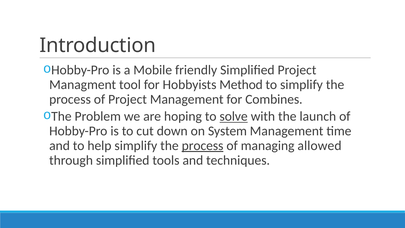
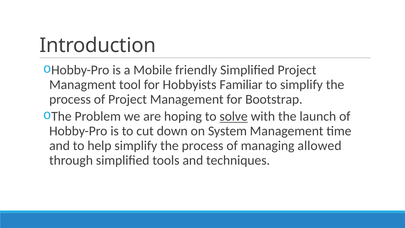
Method: Method -> Familiar (241, 85)
Combines: Combines -> Bootstrap (274, 99)
process underline: present -> none (203, 146)
